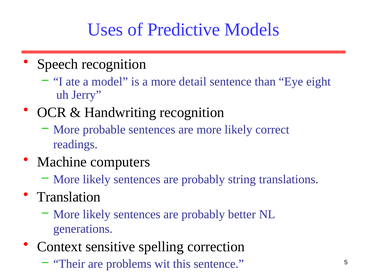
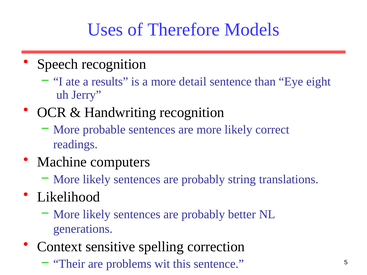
Predictive: Predictive -> Therefore (184, 30)
model: model -> results (110, 82)
Translation: Translation -> Likelihood (69, 197)
